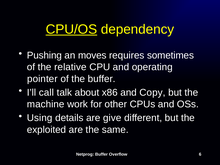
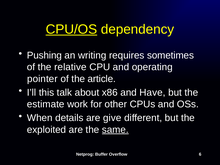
moves: moves -> writing (92, 55)
the buffer: buffer -> article (102, 79)
call: call -> this (46, 92)
Copy: Copy -> Have (152, 92)
machine: machine -> estimate (46, 104)
Using: Using -> When (40, 118)
same underline: none -> present (115, 130)
